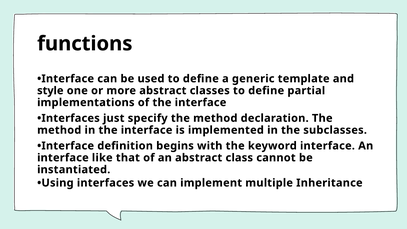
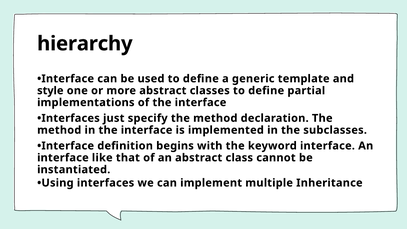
functions: functions -> hierarchy (85, 44)
